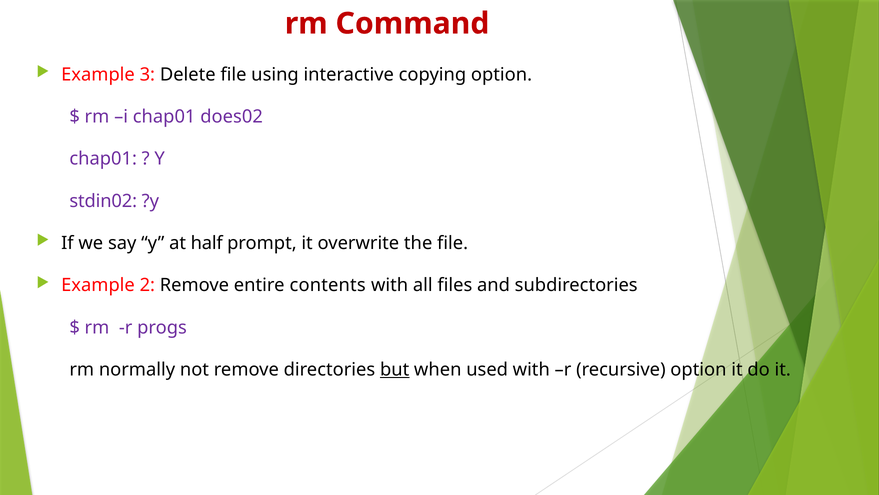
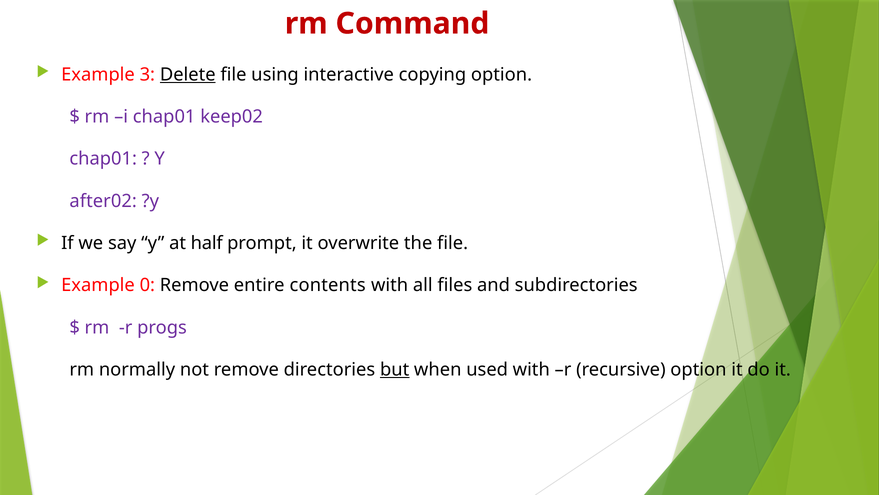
Delete underline: none -> present (188, 74)
does02: does02 -> keep02 (232, 117)
stdin02: stdin02 -> after02 (103, 201)
2: 2 -> 0 (147, 285)
